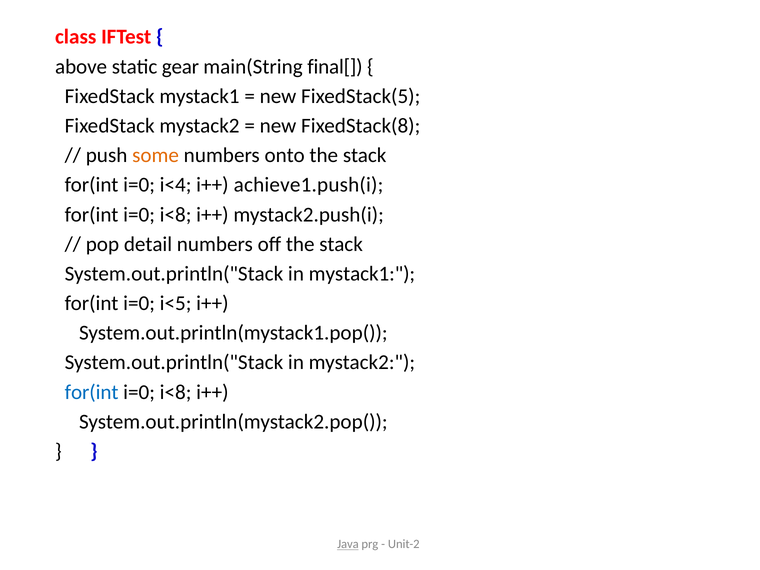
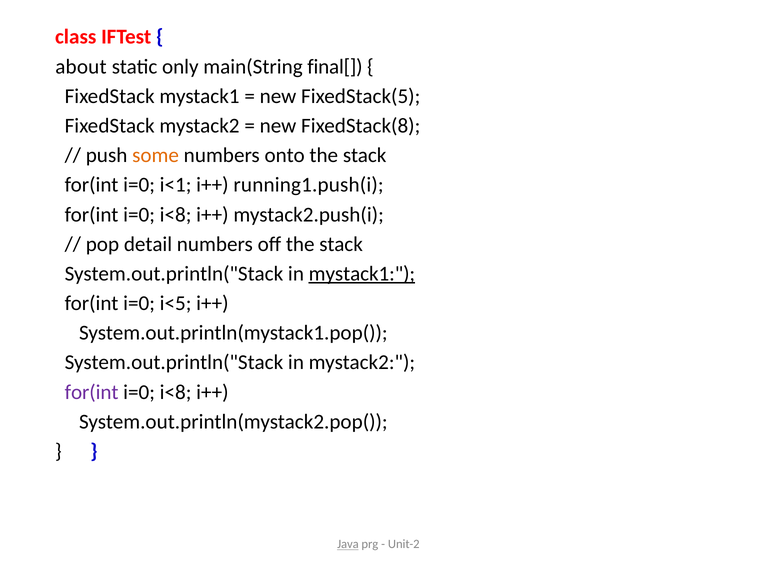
above: above -> about (81, 67)
gear: gear -> only (180, 67)
i<4: i<4 -> i<1 (176, 185)
achieve1.push(i: achieve1.push(i -> running1.push(i (309, 185)
mystack1 underline: none -> present (362, 274)
for(int colour: blue -> purple (92, 392)
